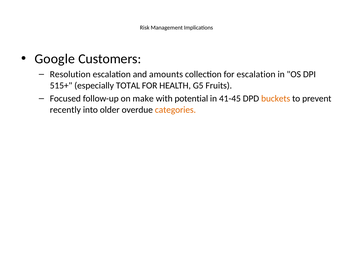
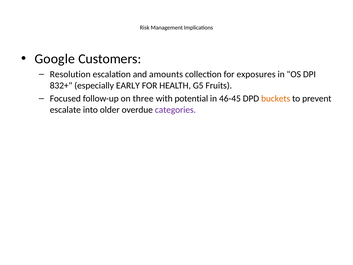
for escalation: escalation -> exposures (256, 74)
515+: 515+ -> 832+ (61, 85)
TOTAL: TOTAL -> EARLY (128, 85)
make: make -> three (143, 98)
41-45: 41-45 -> 46-45 (230, 98)
recently: recently -> escalate (65, 110)
categories colour: orange -> purple (175, 110)
